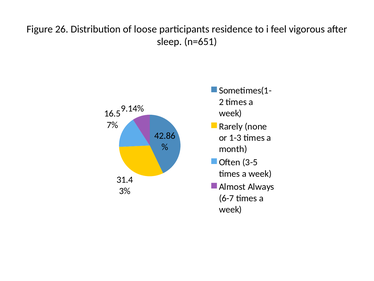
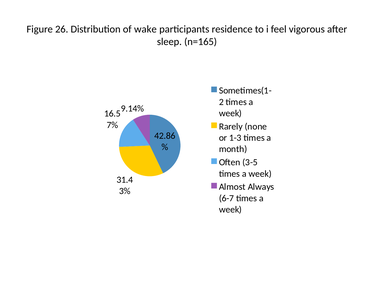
loose: loose -> wake (145, 29)
n=651: n=651 -> n=165 (201, 42)
